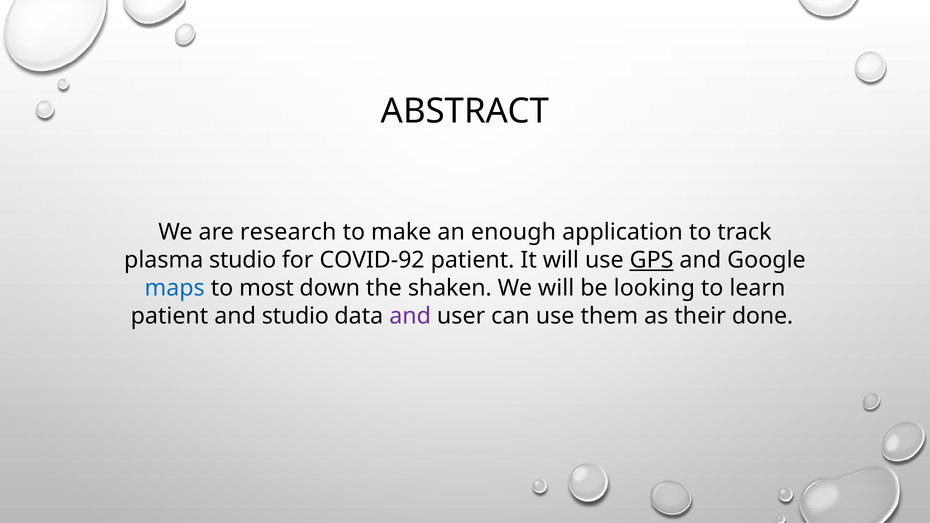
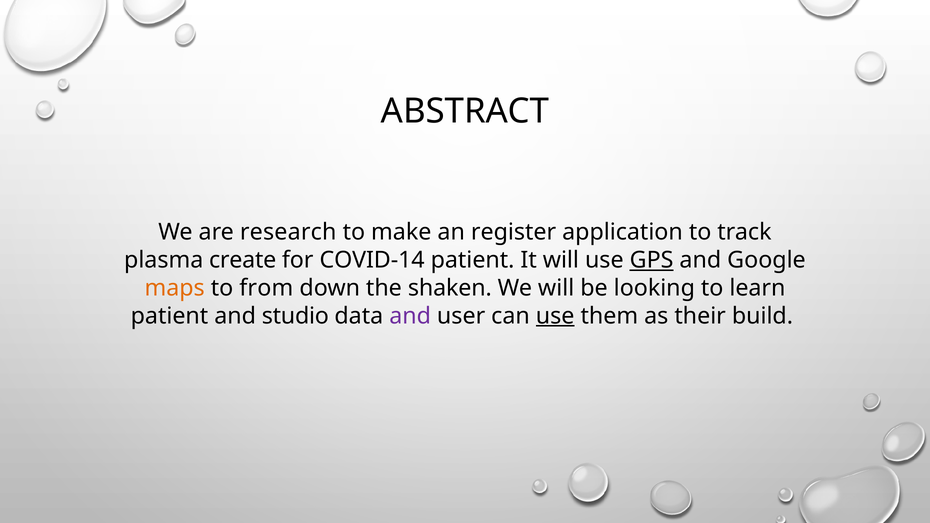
enough: enough -> register (514, 232)
plasma studio: studio -> create (243, 260)
COVID-92: COVID-92 -> COVID-14 (372, 260)
maps colour: blue -> orange (175, 288)
most: most -> from (266, 288)
use underline: none -> present (555, 316)
done: done -> build (762, 316)
